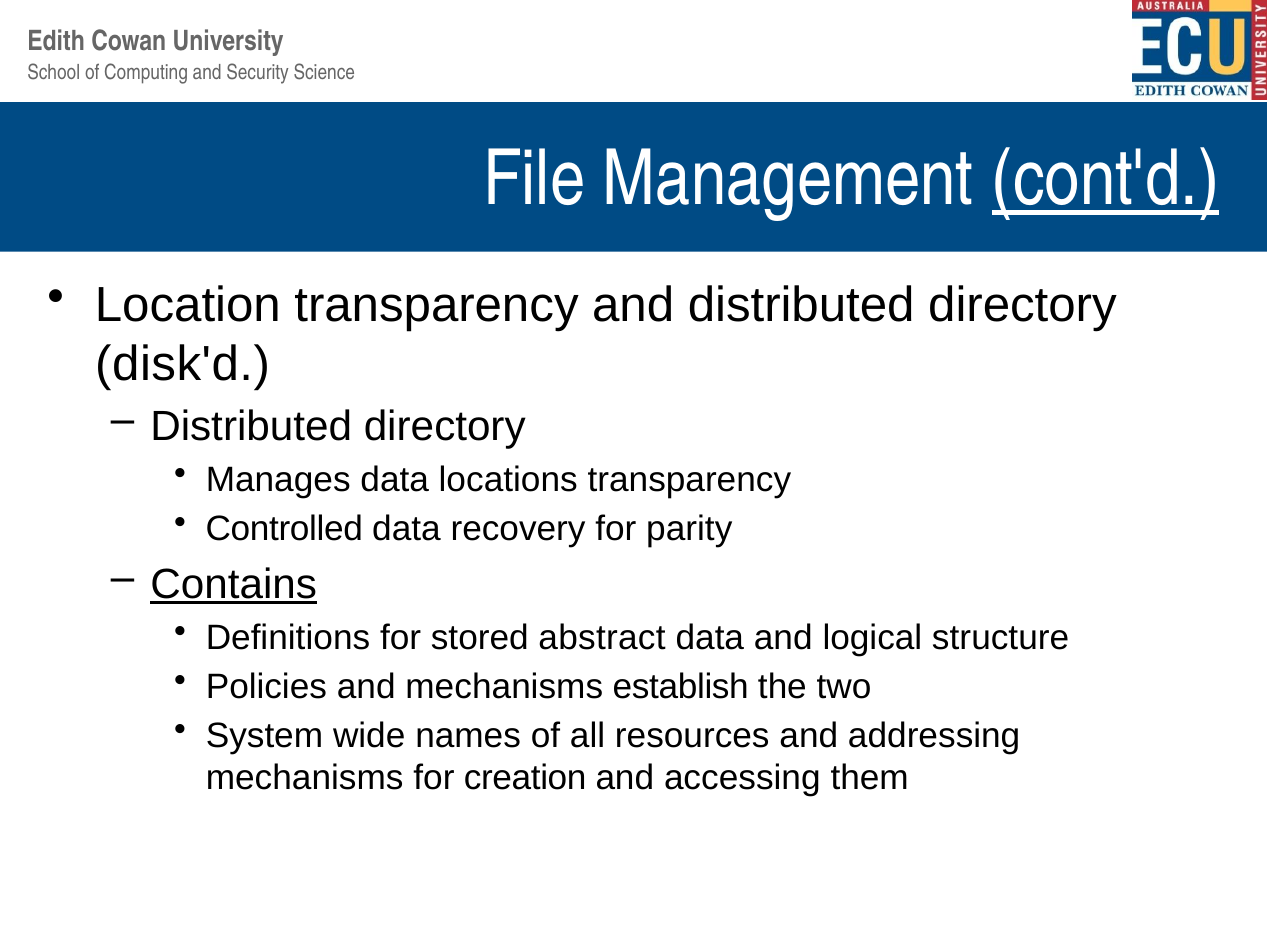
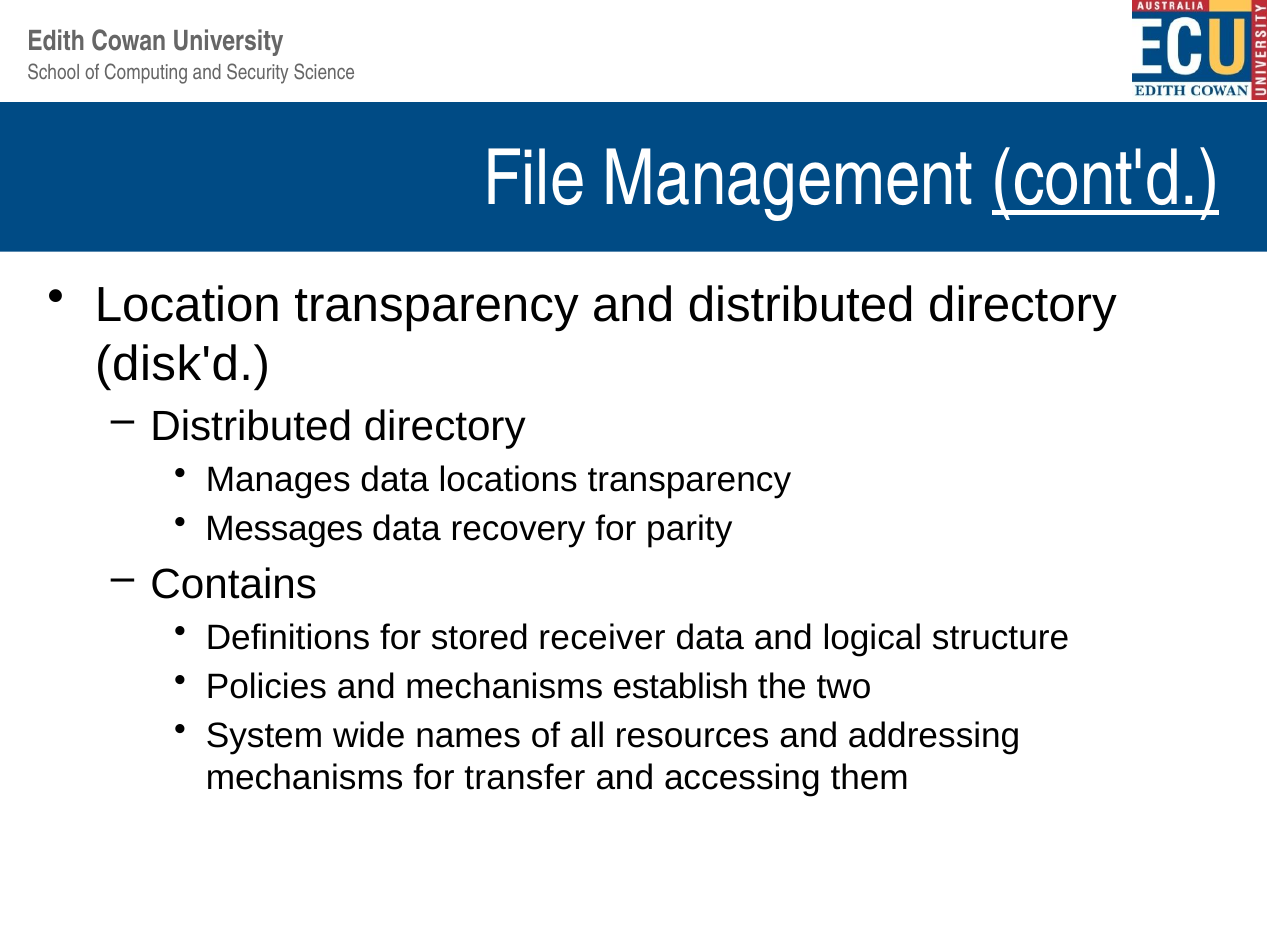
Controlled: Controlled -> Messages (284, 529)
Contains underline: present -> none (234, 585)
abstract: abstract -> receiver (602, 638)
creation: creation -> transfer (525, 778)
